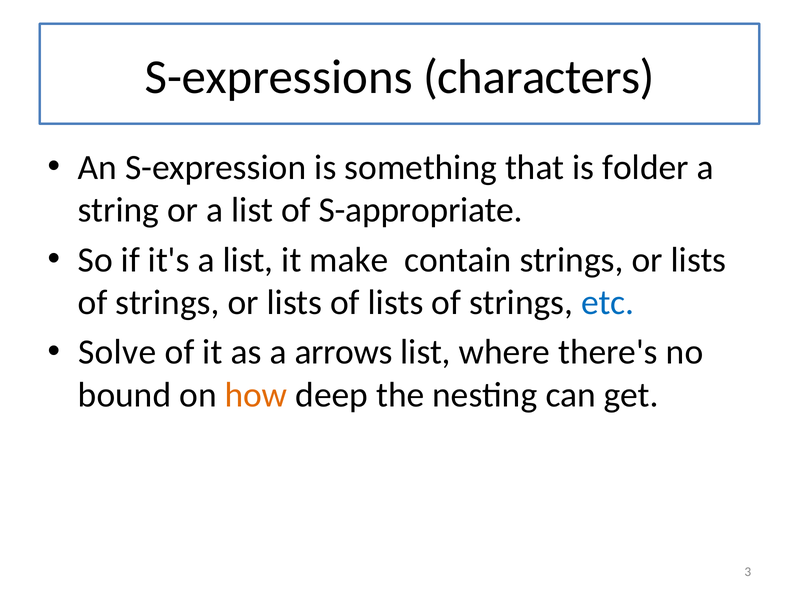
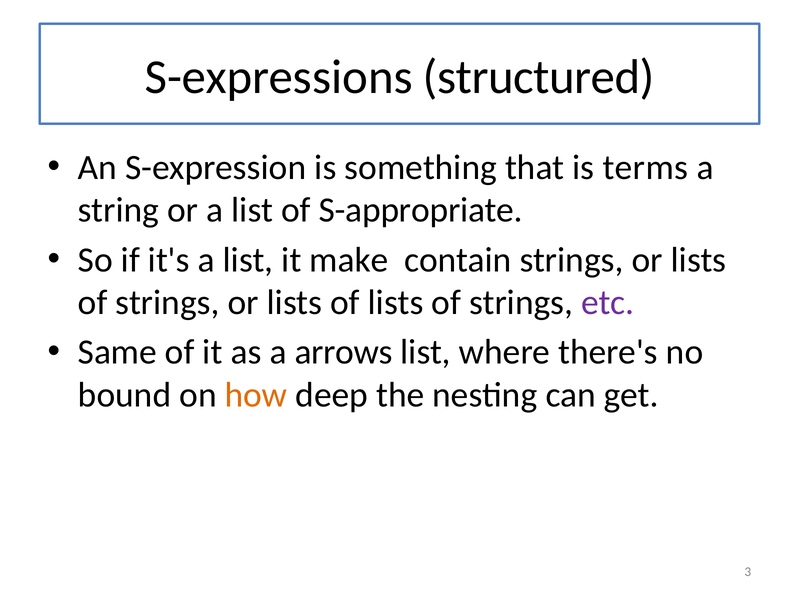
characters: characters -> structured (539, 77)
folder: folder -> terms (645, 168)
etc colour: blue -> purple (608, 303)
Solve: Solve -> Same (117, 352)
